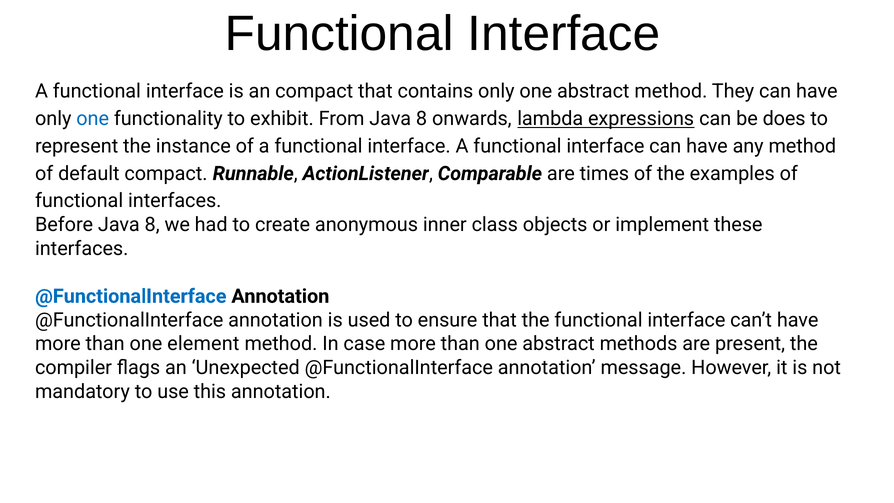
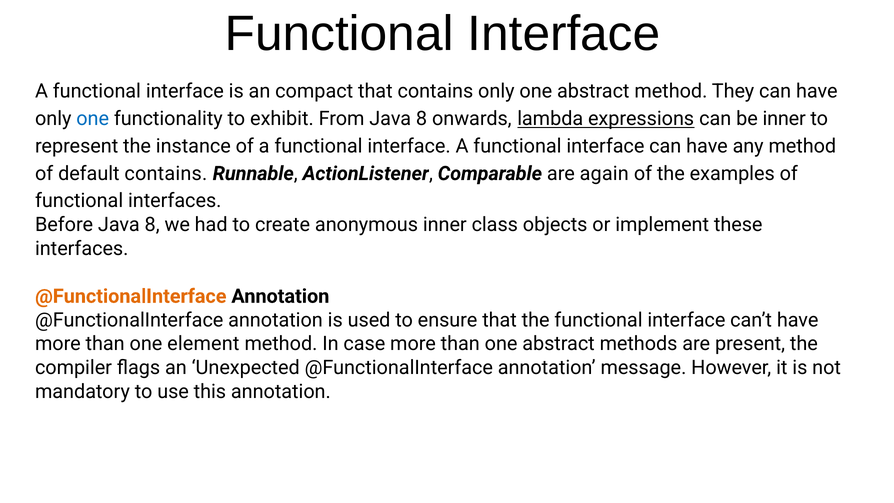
be does: does -> inner (784, 119)
default compact: compact -> contains (166, 174)
times: times -> again (604, 174)
@FunctionalInterface colour: blue -> orange (131, 296)
